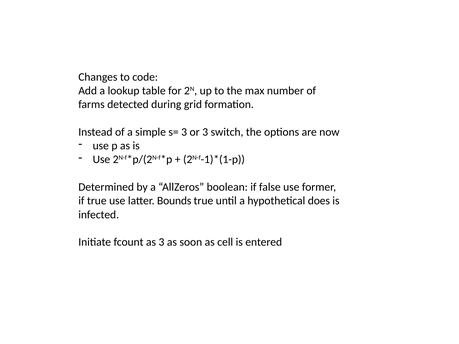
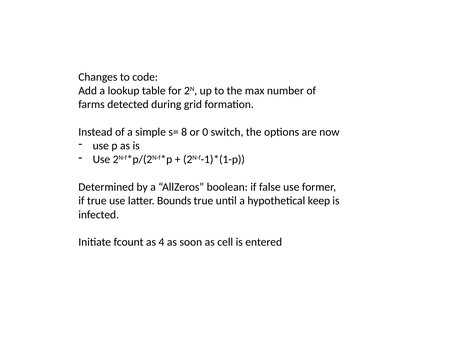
s= 3: 3 -> 8 (184, 132)
or 3: 3 -> 0 (205, 132)
does: does -> keep (319, 201)
as 3: 3 -> 4 (161, 242)
